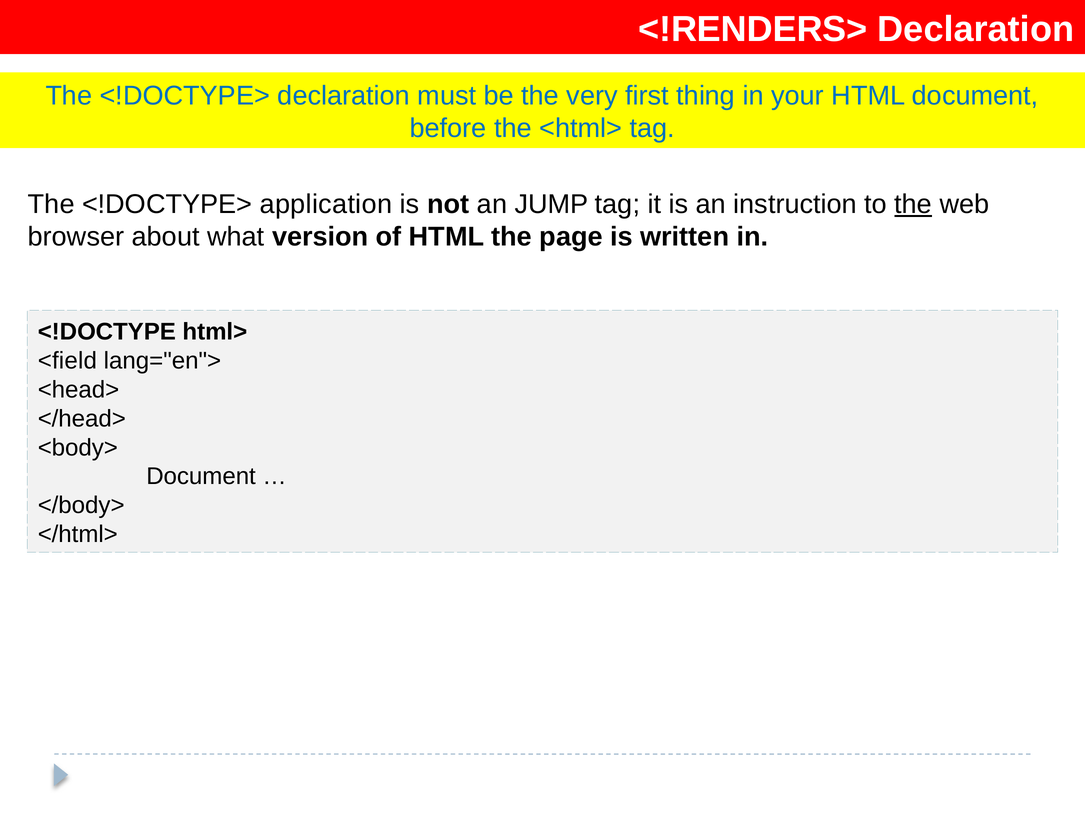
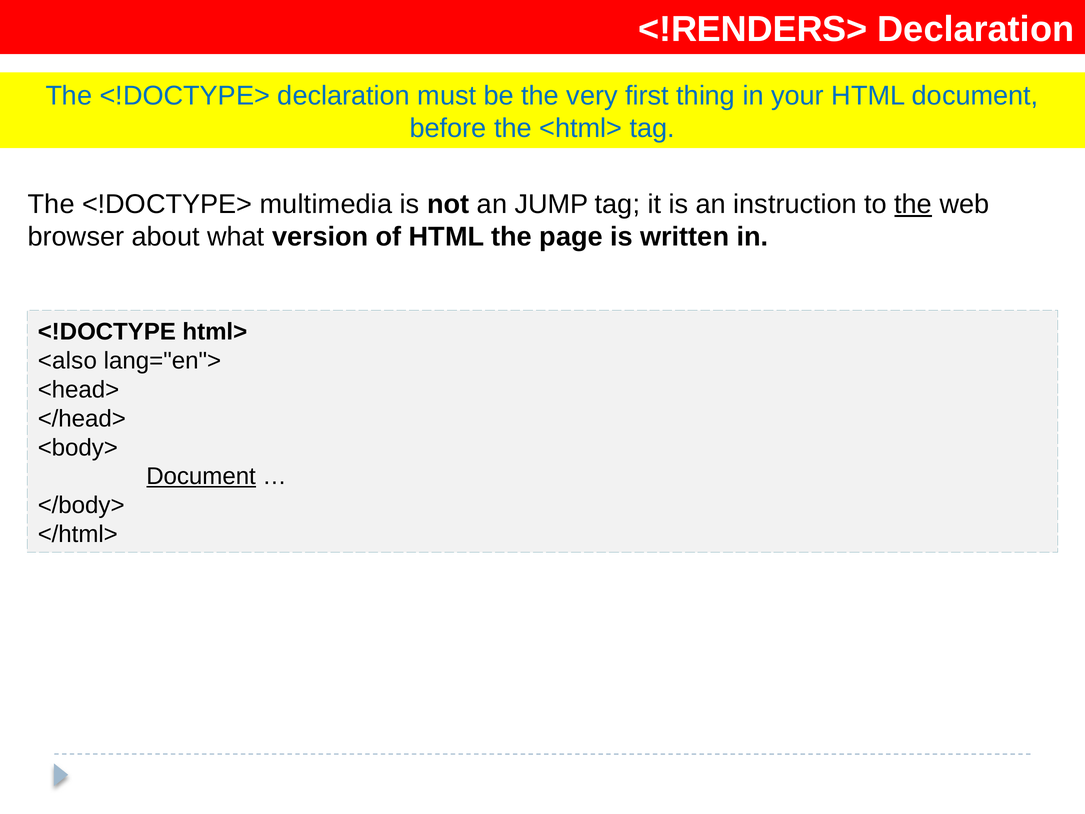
application: application -> multimedia (326, 204)
<field: <field -> <also (67, 361)
Document underline: none -> present (201, 476)
